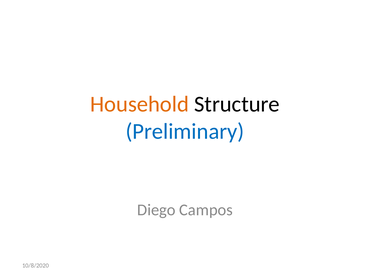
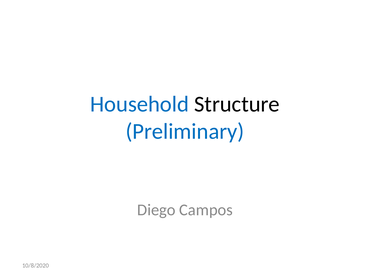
Household colour: orange -> blue (140, 104)
